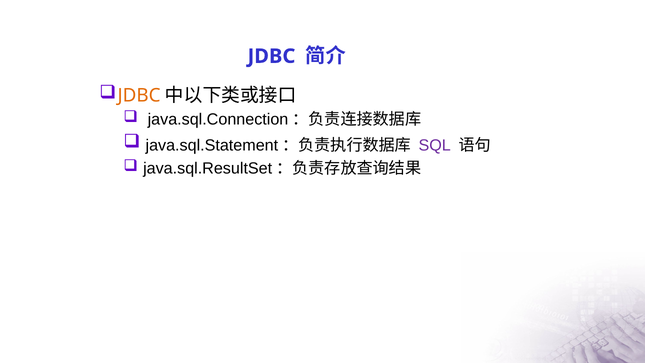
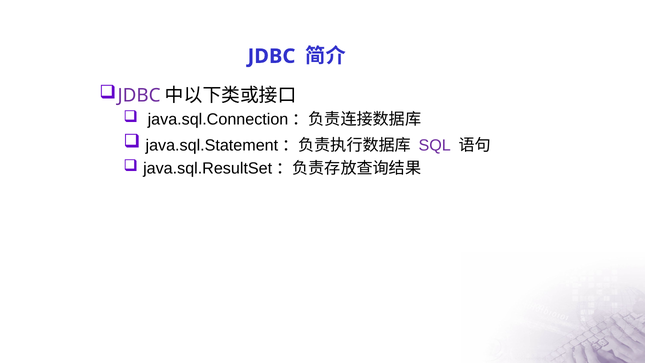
JDBC colour: orange -> purple (139, 96)
